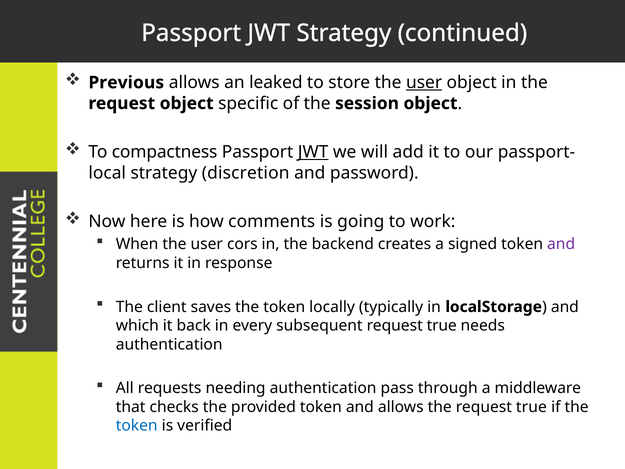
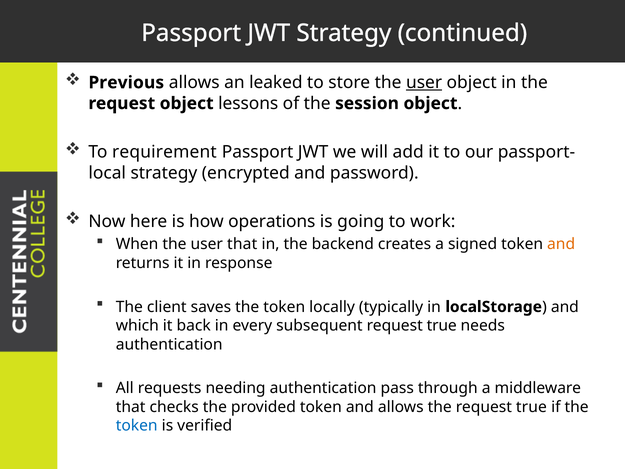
specific: specific -> lessons (248, 103)
compactness: compactness -> requirement (164, 152)
JWT underline: present -> none (313, 152)
discretion: discretion -> encrypted (246, 173)
comments: comments -> operations (272, 221)
user cors: cors -> that (242, 244)
and colour: purple -> orange (561, 244)
